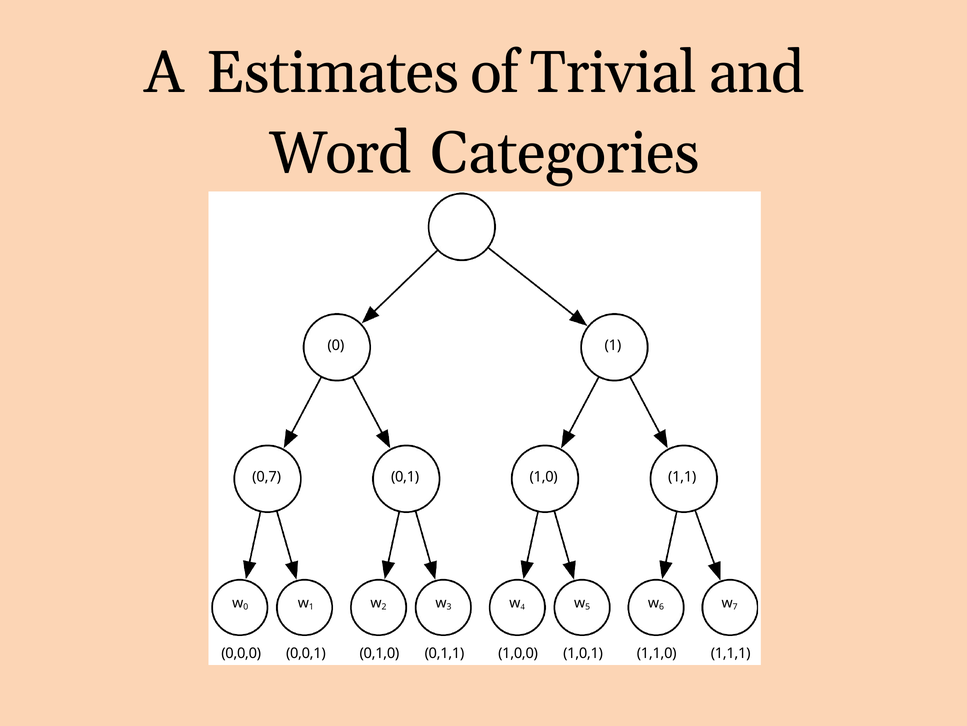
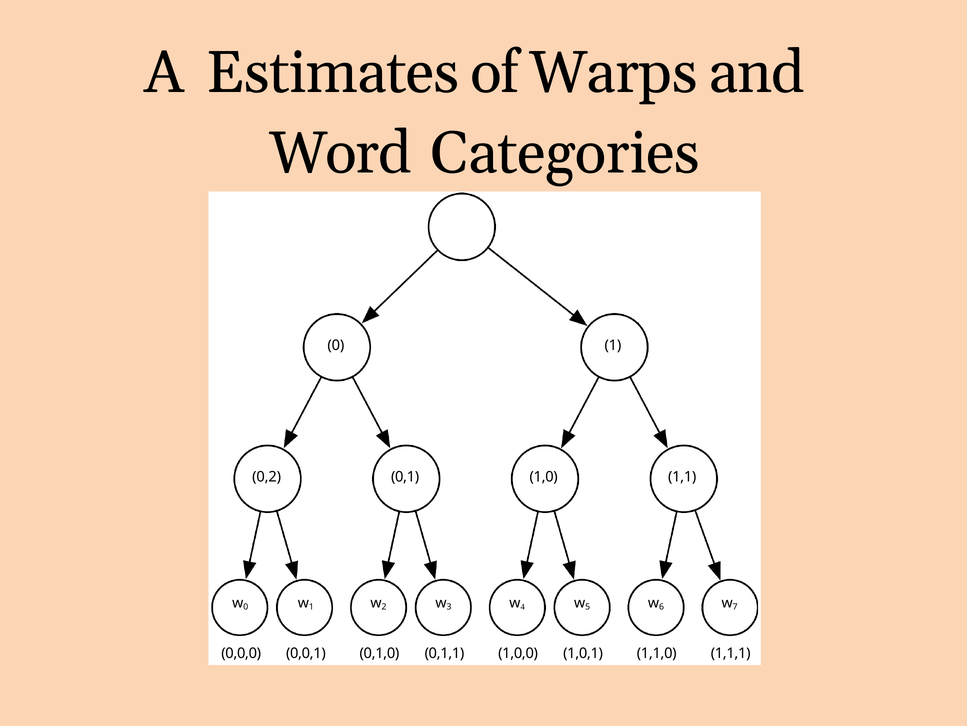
Trivial: Trivial -> Warps (613, 73)
0,7: 0,7 -> 0,2 (267, 476)
